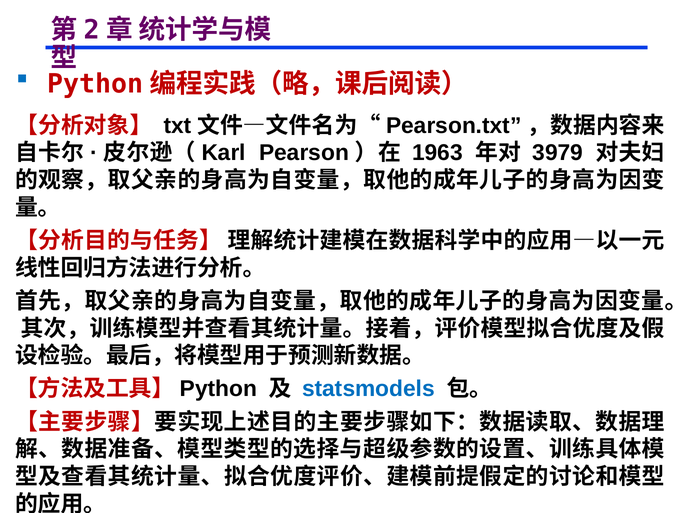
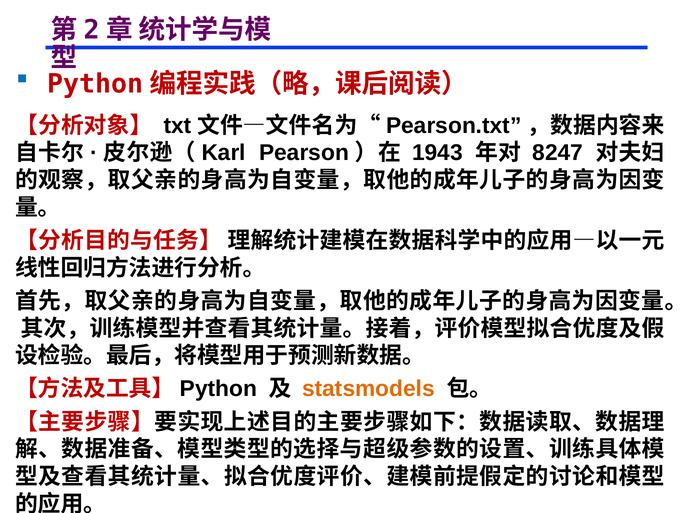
1963: 1963 -> 1943 (437, 153)
3979: 3979 -> 8247 (558, 153)
statsmodels colour: blue -> orange (368, 388)
